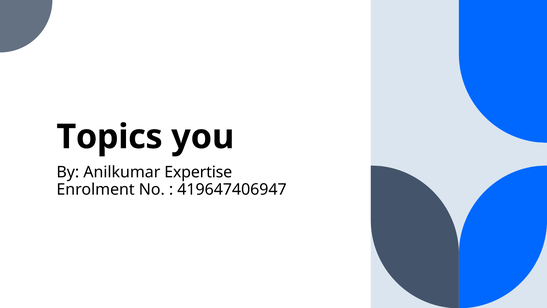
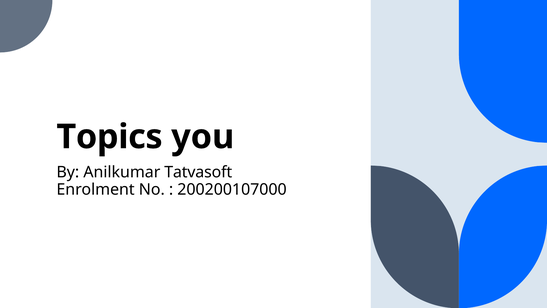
Expertise: Expertise -> Tatvasoft (198, 172)
419647406947: 419647406947 -> 200200107000 (232, 189)
